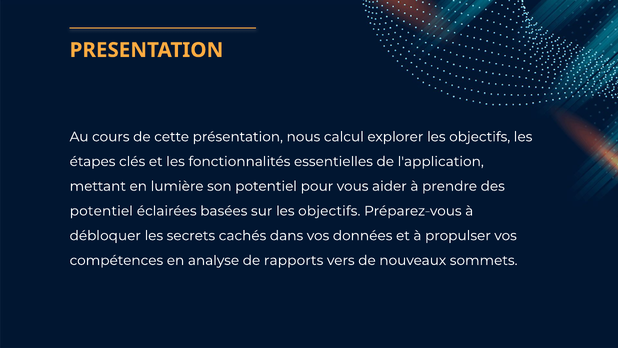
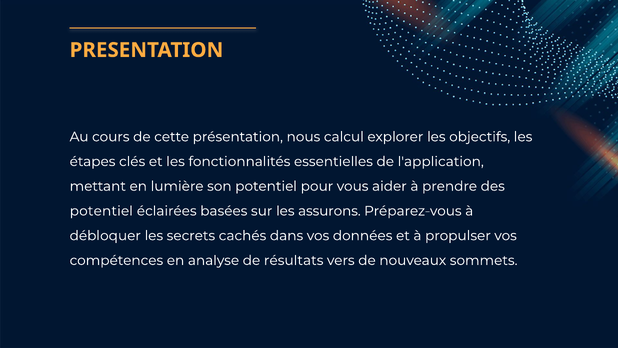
sur les objectifs: objectifs -> assurons (329, 211)
rapports: rapports -> résultats (294, 260)
